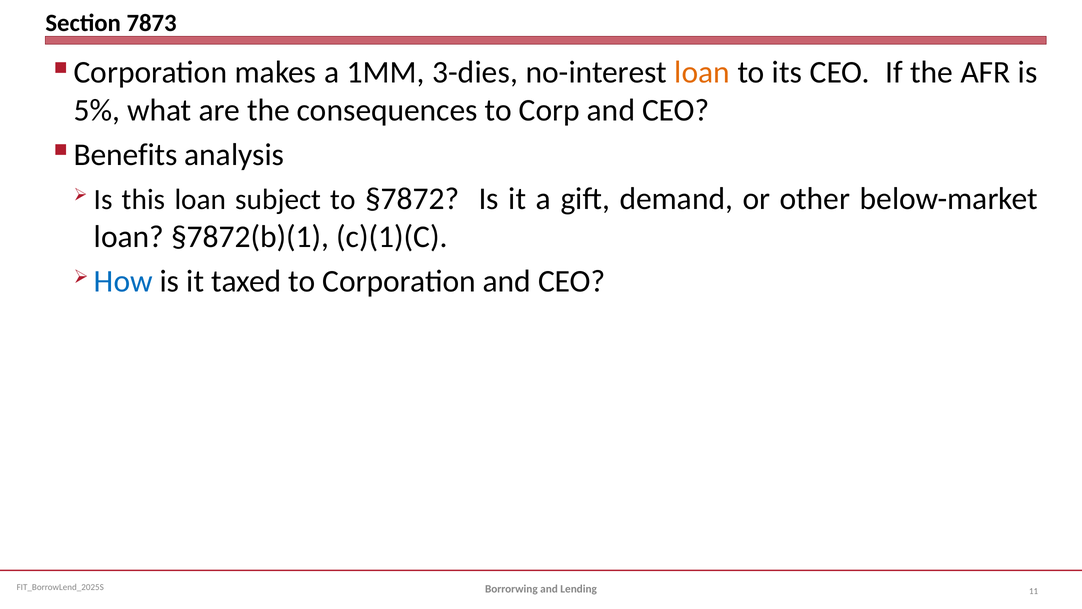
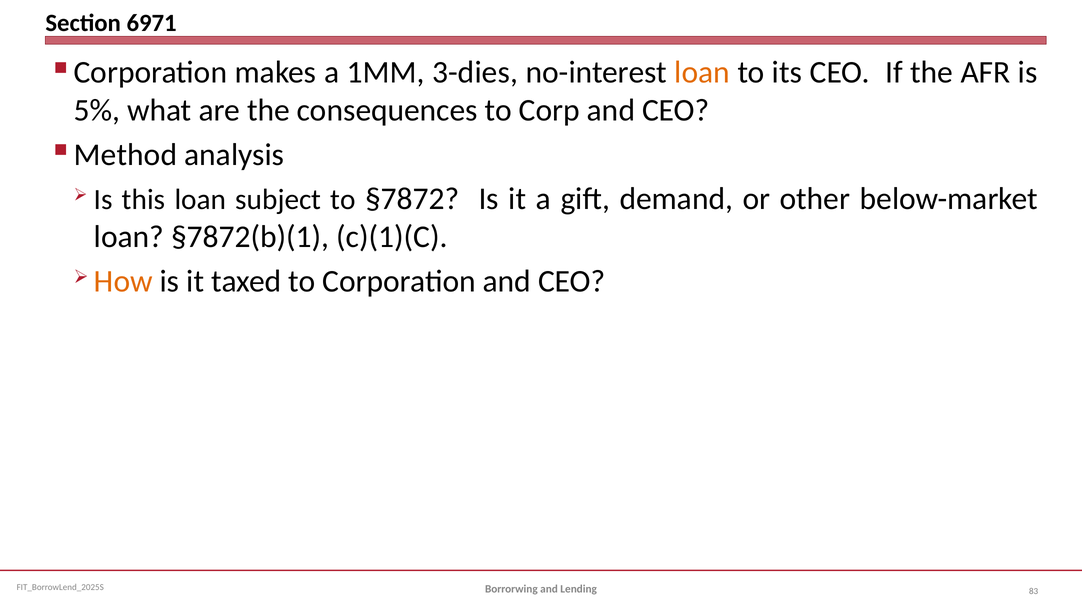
7873: 7873 -> 6971 (152, 23)
Benefits: Benefits -> Method (125, 155)
How colour: blue -> orange (123, 281)
11: 11 -> 83 (1034, 591)
